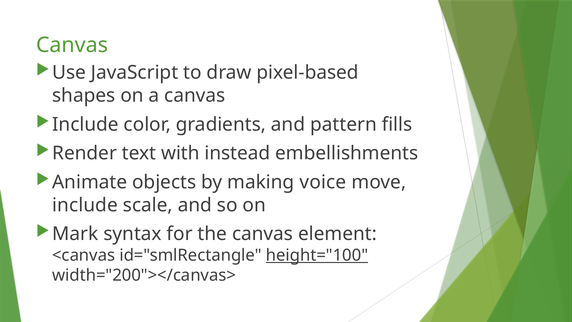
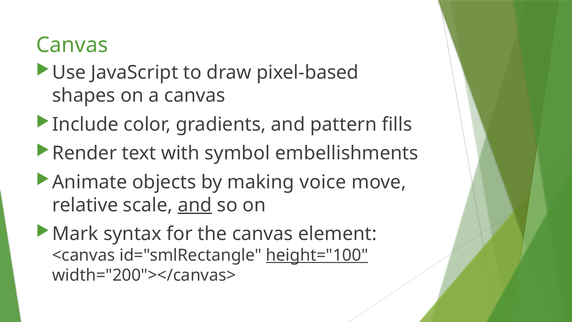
instead: instead -> symbol (237, 153)
include: include -> relative (85, 205)
and underline: none -> present (195, 205)
